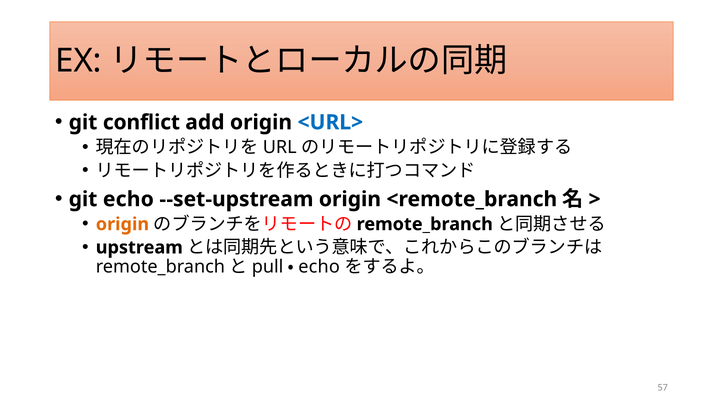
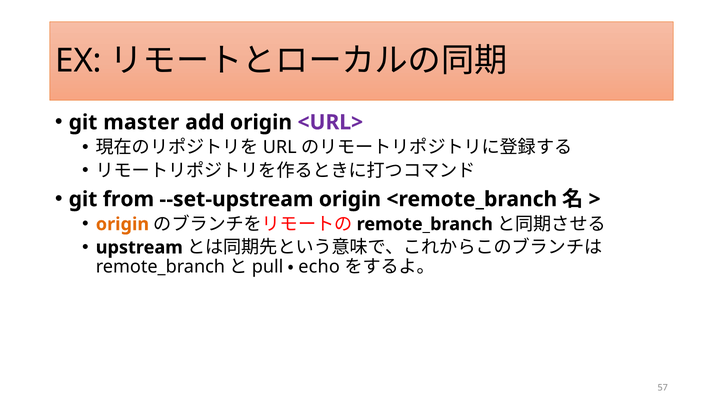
conflict: conflict -> master (141, 122)
<URL> colour: blue -> purple (330, 122)
git echo: echo -> from (128, 199)
